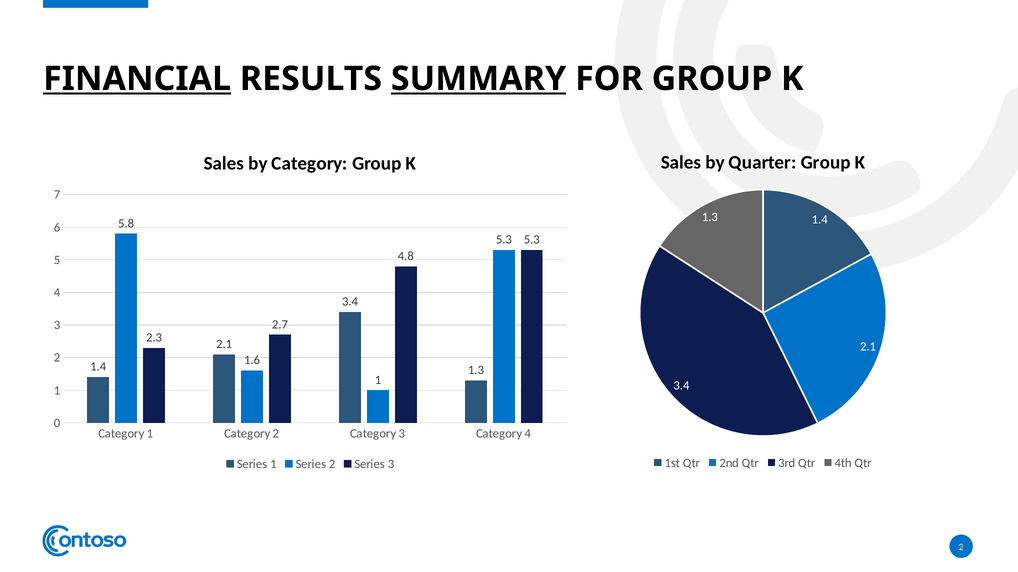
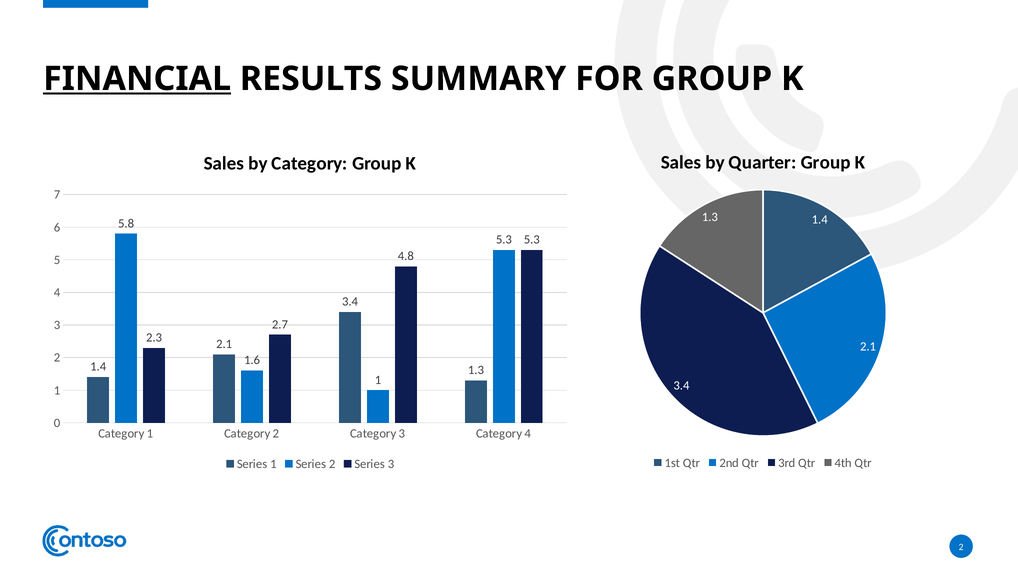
SUMMARY underline: present -> none (479, 79)
